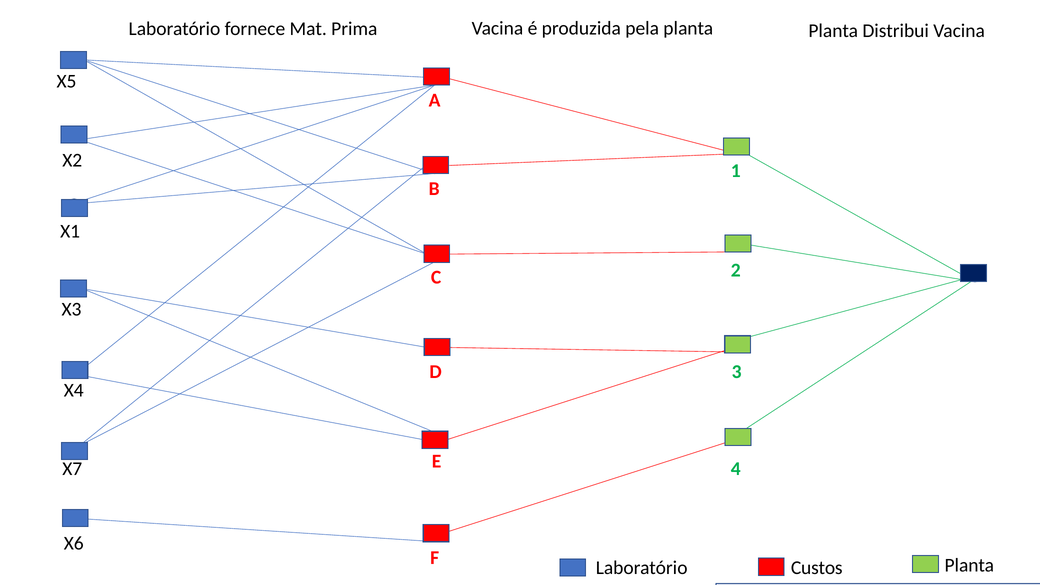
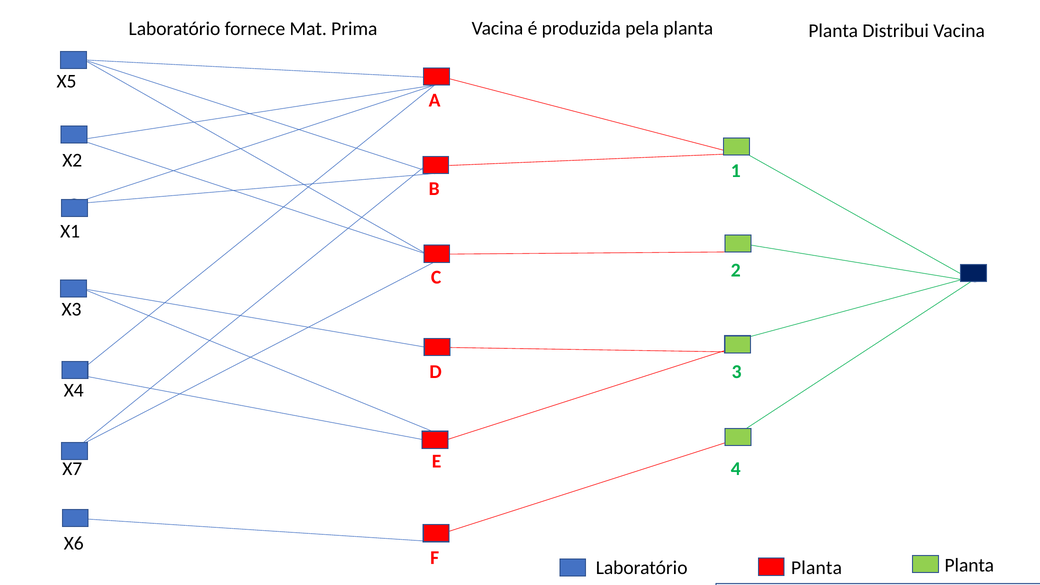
Custos: Custos -> Planta (817, 568)
